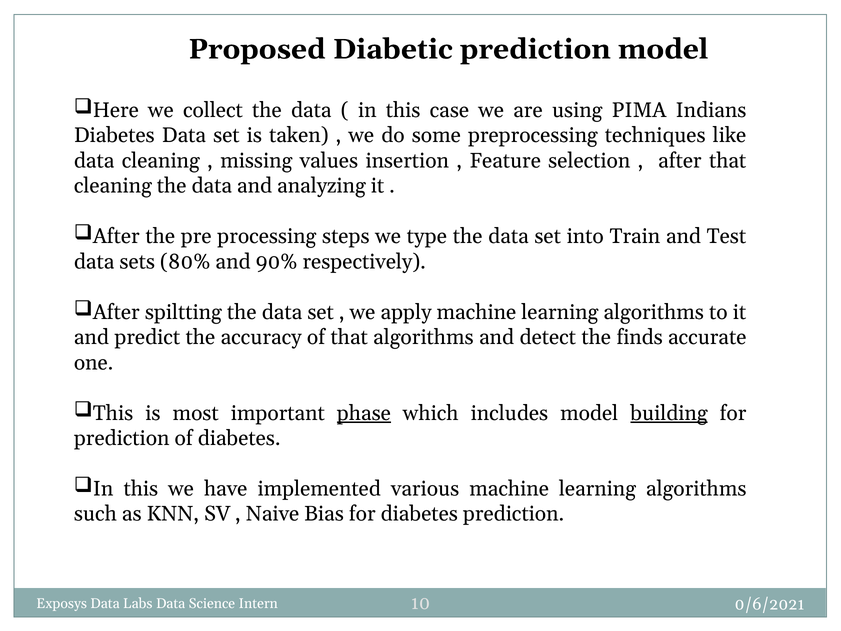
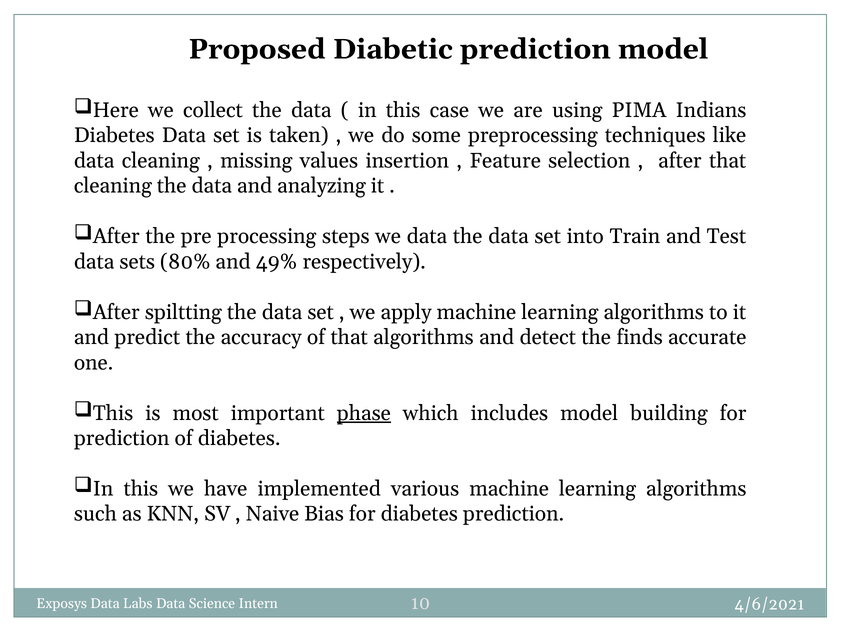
we type: type -> data (427, 236)
90%: 90% -> 49% (276, 262)
building underline: present -> none (669, 413)
0/6/2021: 0/6/2021 -> 4/6/2021 (769, 604)
